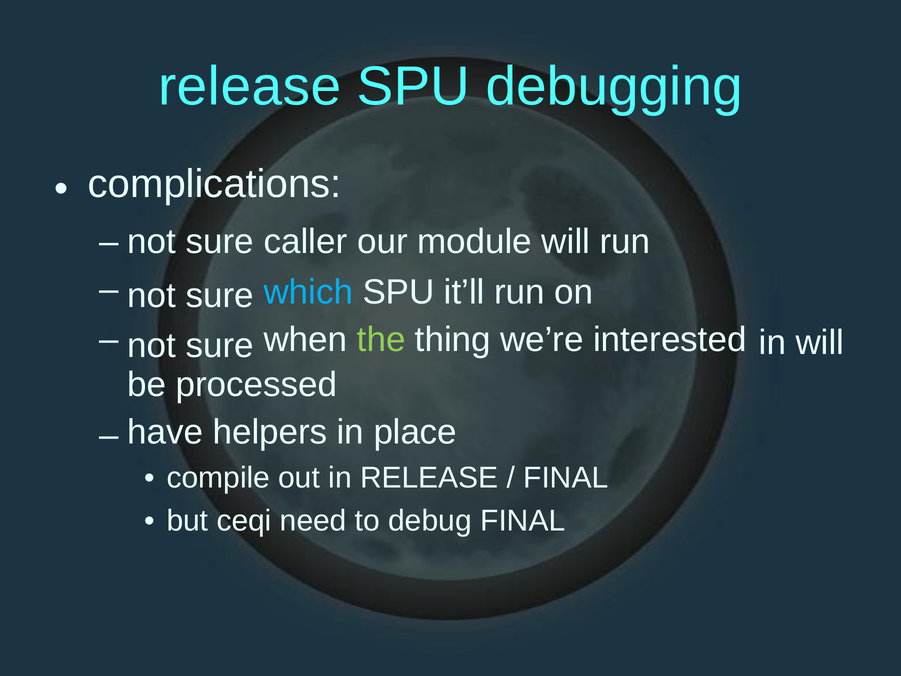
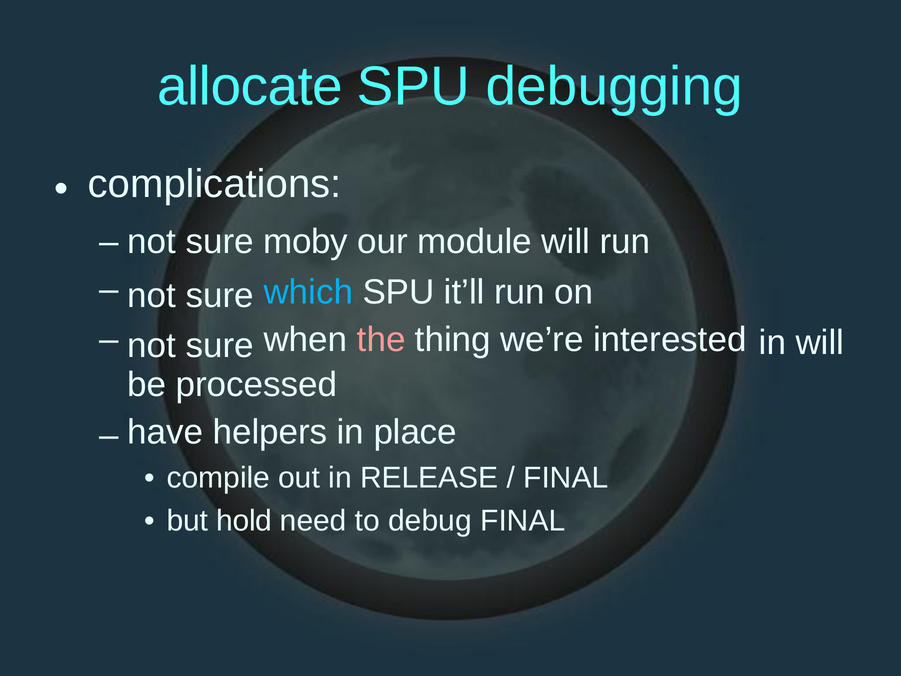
release: release -> allocate (250, 86)
caller: caller -> moby (306, 242)
the colour: light green -> pink (381, 339)
ceqi: ceqi -> hold (244, 521)
